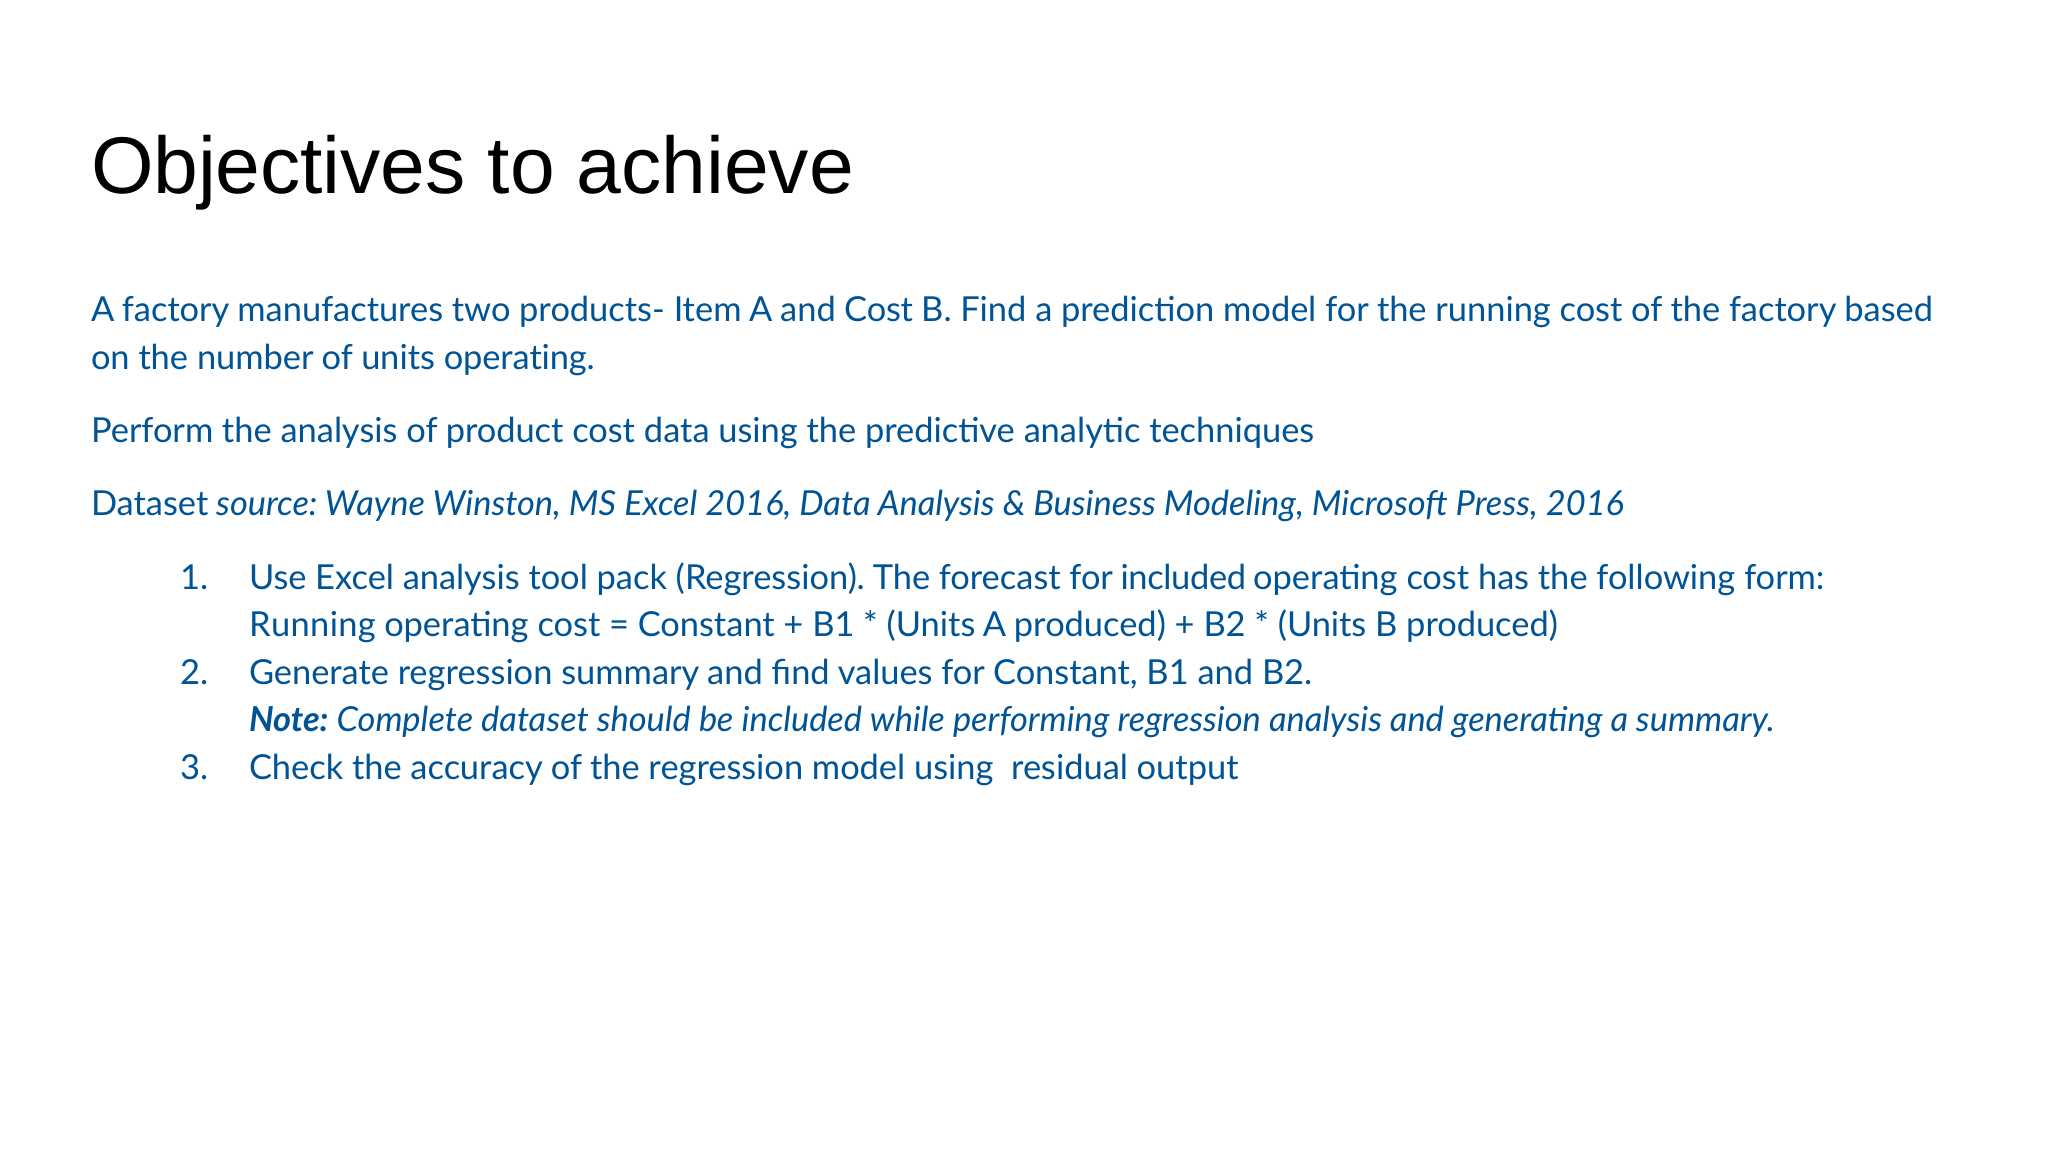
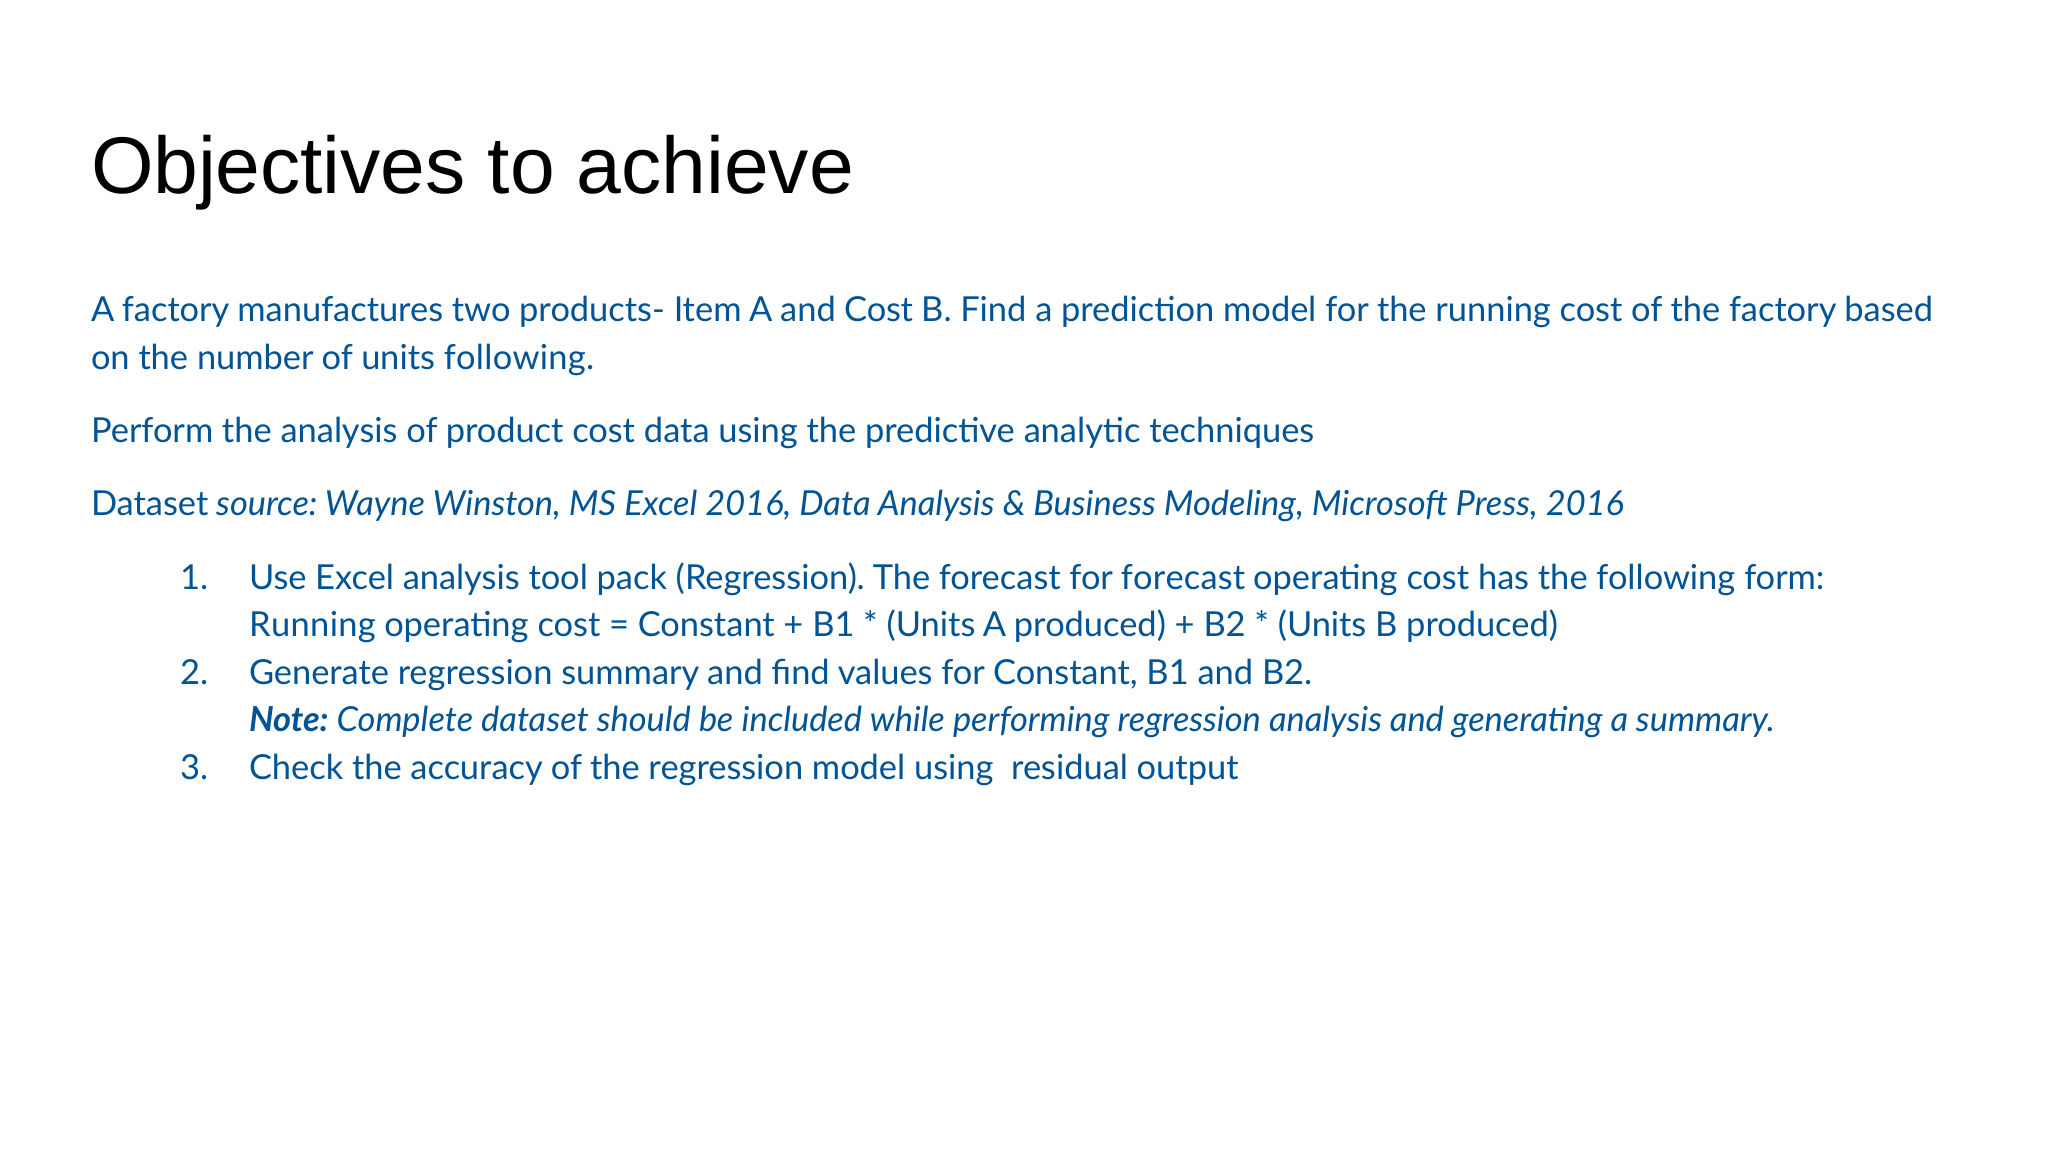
units operating: operating -> following (519, 358)
for included: included -> forecast (1183, 578)
